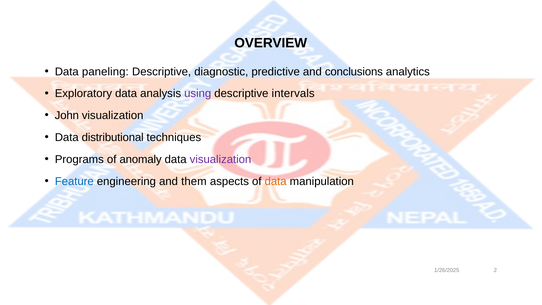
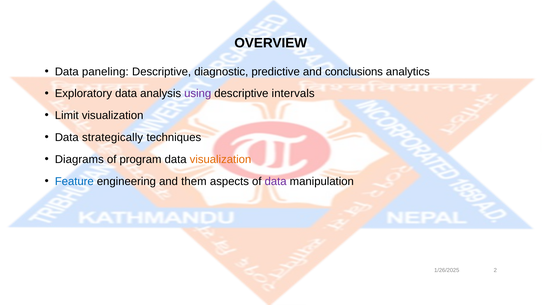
John: John -> Limit (67, 115)
distributional: distributional -> strategically (113, 137)
Programs: Programs -> Diagrams (79, 159)
anomaly: anomaly -> program (141, 159)
visualization colour: purple -> orange (220, 159)
data colour: orange -> purple (276, 181)
